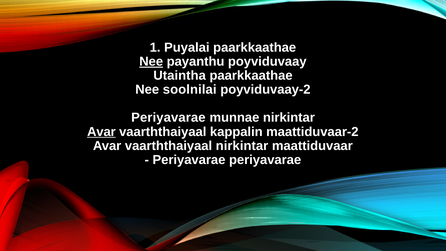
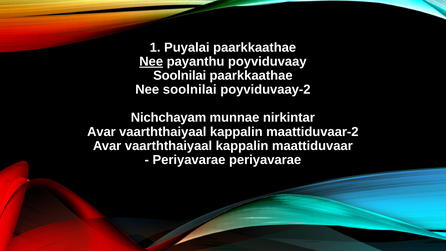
Utaintha: Utaintha -> Soolnilai (180, 76)
Periyavarae: Periyavarae -> Nichchayam (169, 118)
Avar underline: present -> none (101, 132)
nirkintar: nirkintar -> kappalin (242, 146)
